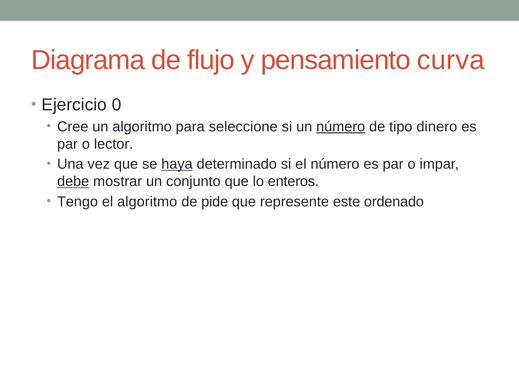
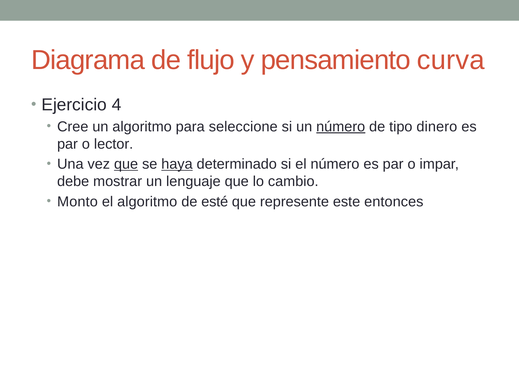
0: 0 -> 4 (116, 105)
que underline: none -> present (126, 164)
debe underline: present -> none (73, 182)
conjunto: conjunto -> lenguaje (193, 182)
enteros: enteros -> cambio (293, 182)
Tengo: Tengo -> Monto (77, 202)
pide: pide -> esté (215, 202)
ordenado: ordenado -> entonces (394, 202)
